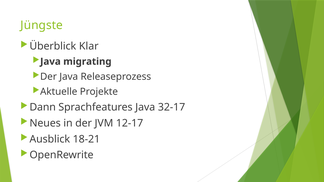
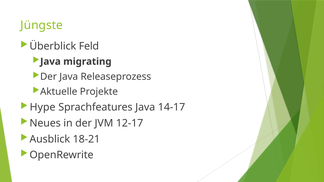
Klar: Klar -> Feld (89, 46)
Dann: Dann -> Hype (43, 107)
32-17: 32-17 -> 14-17 (172, 107)
